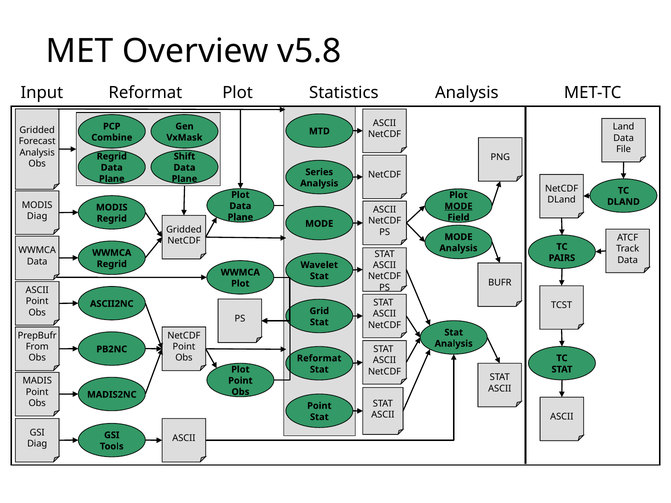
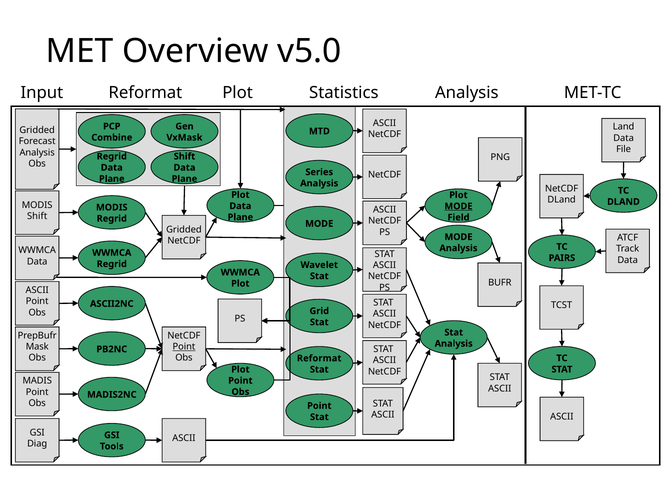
v5.8: v5.8 -> v5.0 (309, 51)
Diag: Diag -> Shift (37, 216)
From: From -> Mask (37, 347)
Point underline: none -> present (184, 347)
